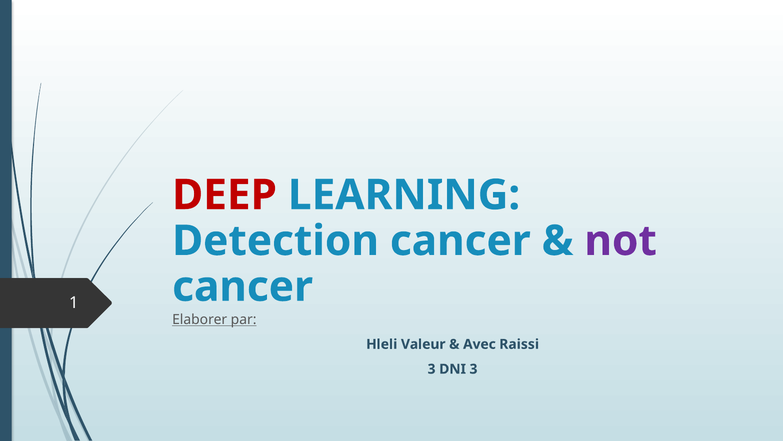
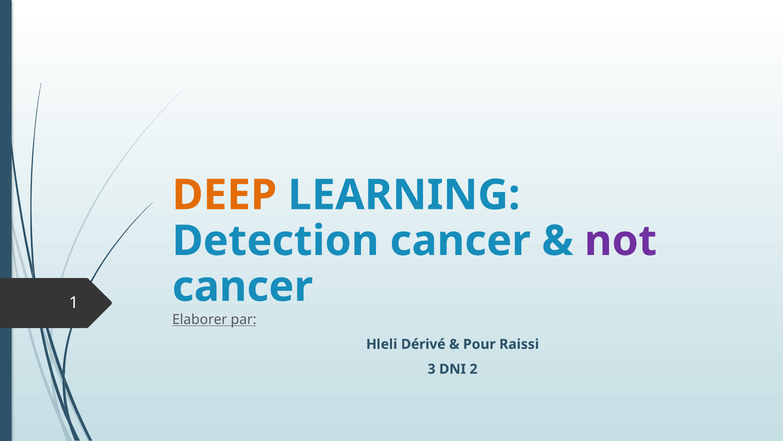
DEEP colour: red -> orange (225, 195)
Valeur: Valeur -> Dérivé (423, 344)
Avec: Avec -> Pour (479, 344)
DNI 3: 3 -> 2 (474, 369)
